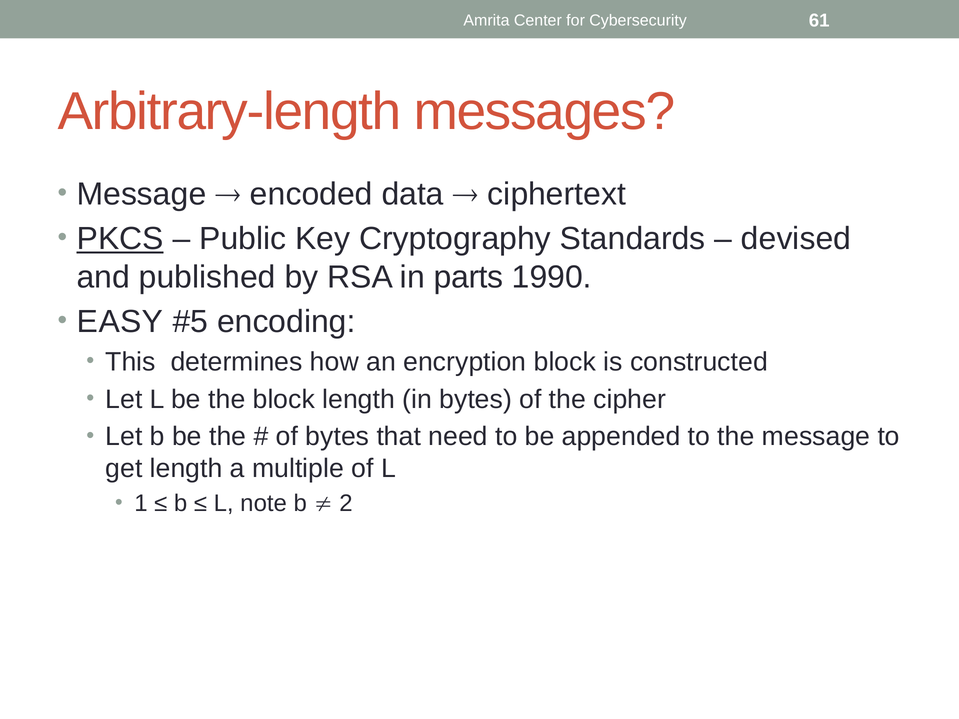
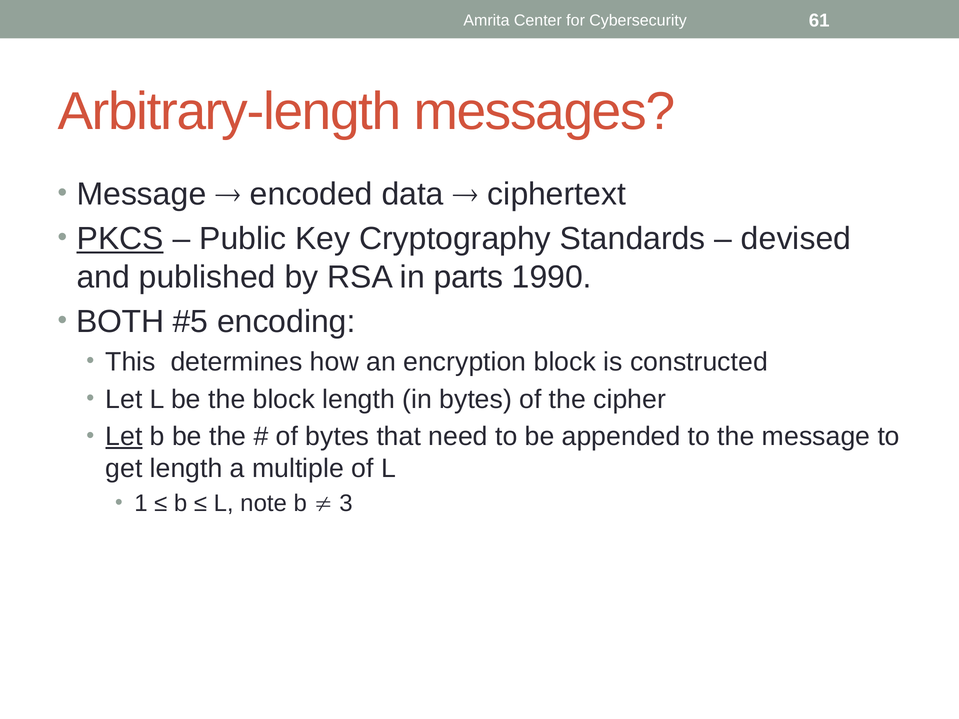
EASY: EASY -> BOTH (120, 322)
Let underline: none -> present (124, 437)
2: 2 -> 3 (346, 504)
